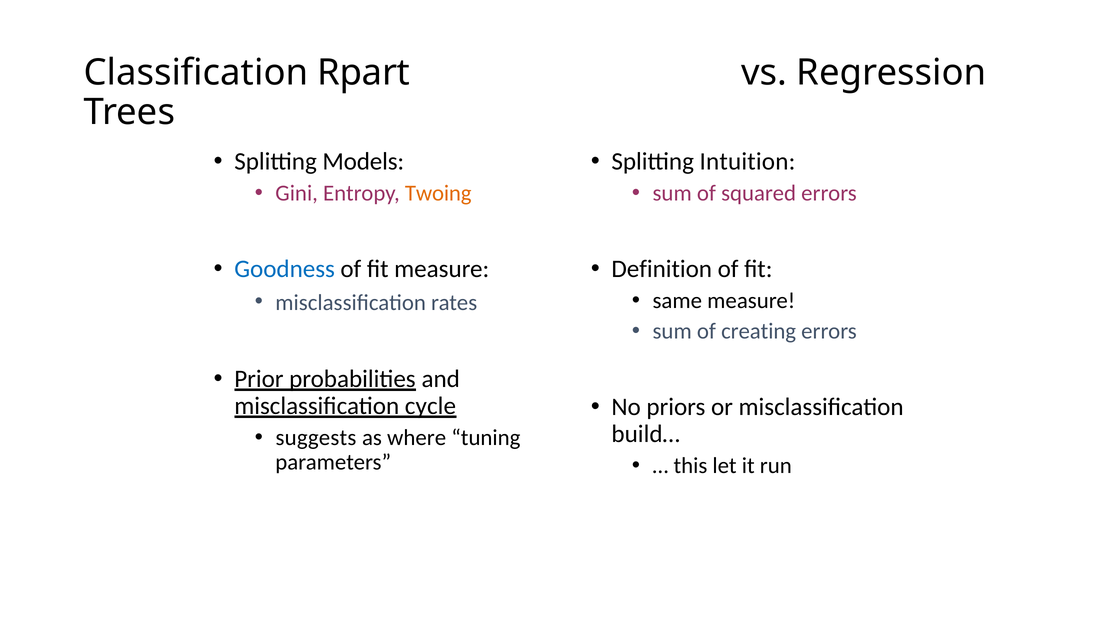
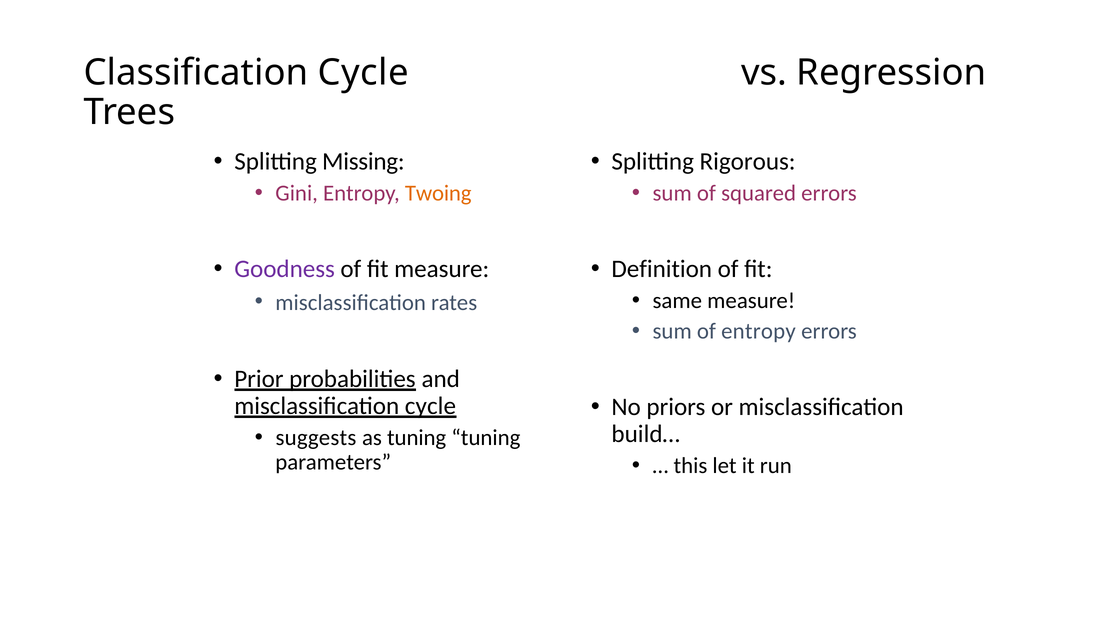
Classification Rpart: Rpart -> Cycle (363, 72)
Models: Models -> Missing (363, 161)
Intuition: Intuition -> Rigorous (748, 161)
Goodness colour: blue -> purple (285, 269)
of creating: creating -> entropy (758, 331)
as where: where -> tuning (417, 437)
